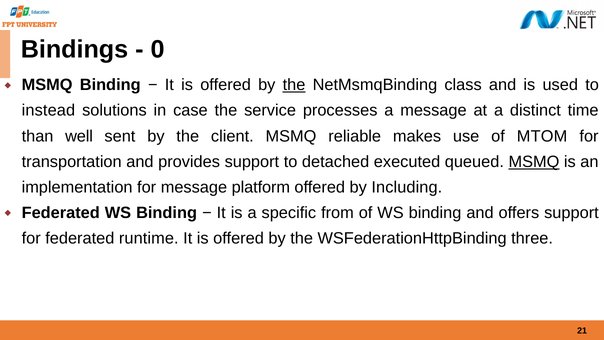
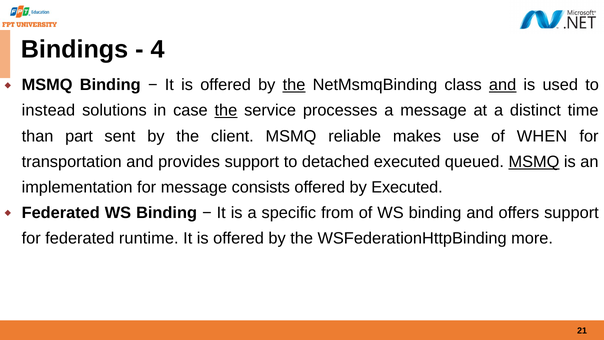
0: 0 -> 4 (158, 50)
and underline: none -> present (503, 85)
the underline: none -> present (226, 111)
well: well -> part (79, 136)
MTOM: MTOM -> WHEN (542, 136)
platform: platform -> consists (261, 187)
by Including: Including -> Executed (407, 187)
three: three -> more (532, 238)
